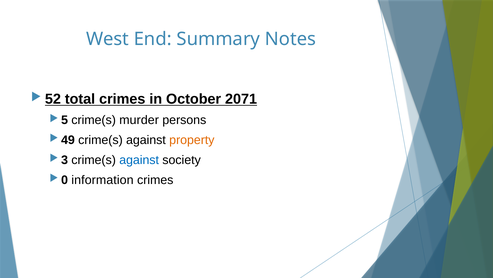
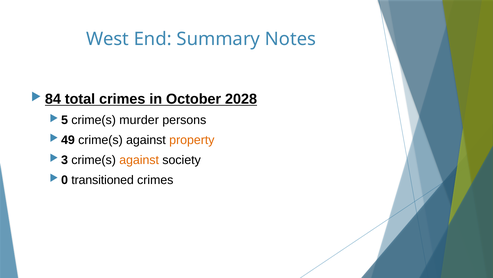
52: 52 -> 84 (53, 99)
2071: 2071 -> 2028 (241, 99)
against colour: blue -> orange (139, 160)
information: information -> transitioned (103, 180)
